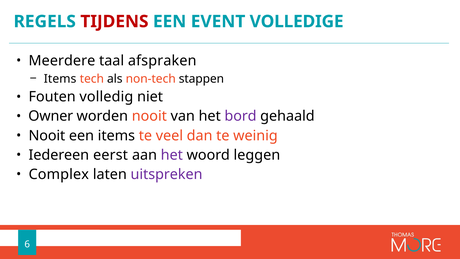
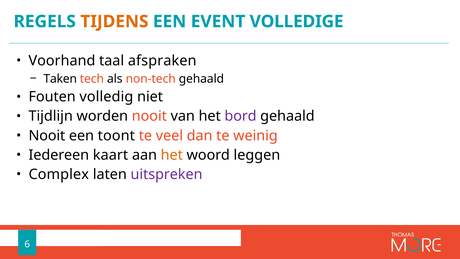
TIJDENS colour: red -> orange (114, 21)
Meerdere: Meerdere -> Voorhand (62, 61)
Items: Items -> Taken (60, 79)
non-tech stappen: stappen -> gehaald (201, 79)
Owner: Owner -> Tijdlijn (51, 116)
een items: items -> toont (116, 135)
eerst: eerst -> kaart (111, 155)
het colour: purple -> orange (172, 155)
